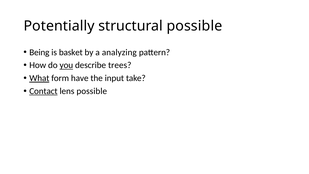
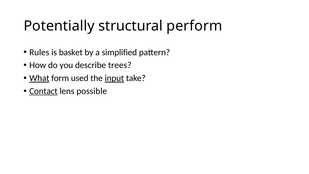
structural possible: possible -> perform (194, 26)
Being: Being -> Rules (39, 52)
analyzing: analyzing -> simplified (119, 52)
you underline: present -> none (66, 65)
have: have -> used (80, 78)
input underline: none -> present (114, 78)
